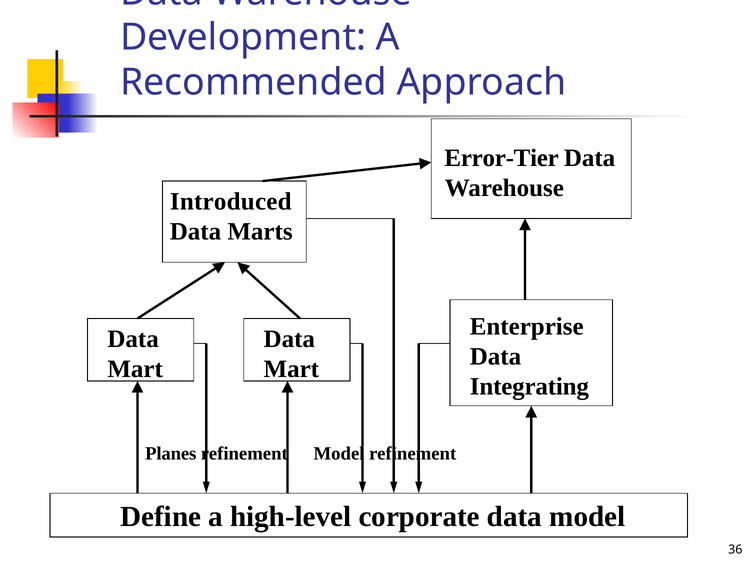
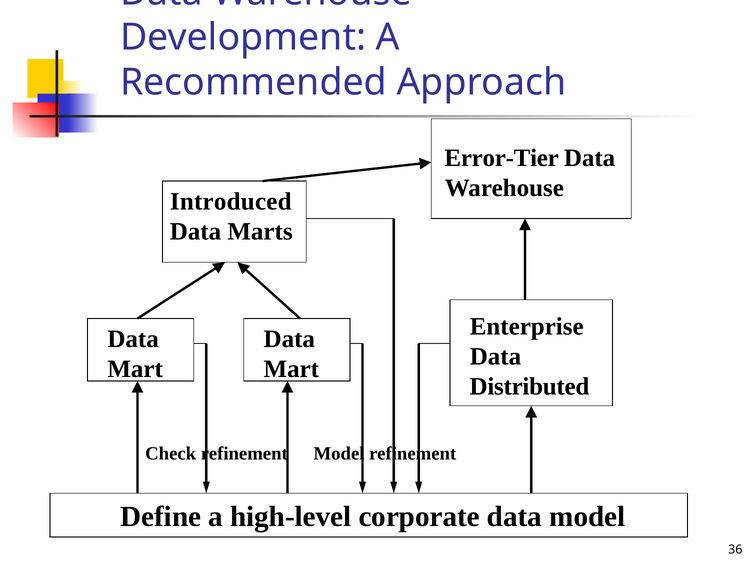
Integrating: Integrating -> Distributed (529, 387)
Planes: Planes -> Check (171, 454)
